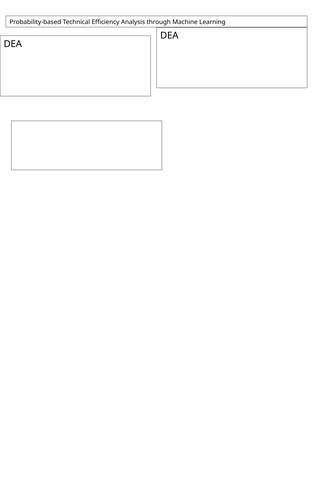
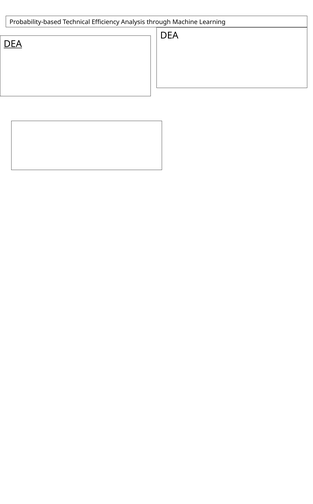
DEA underline: none -> present (13, 44)
